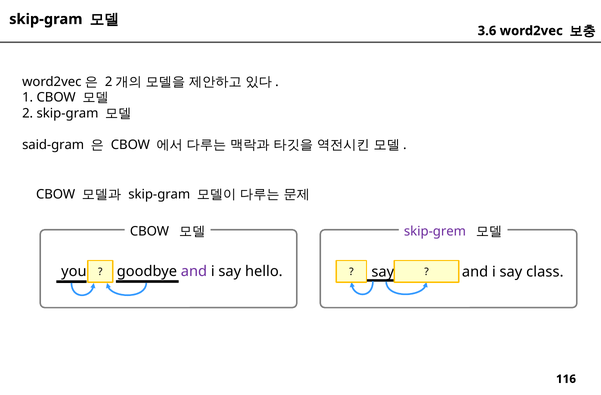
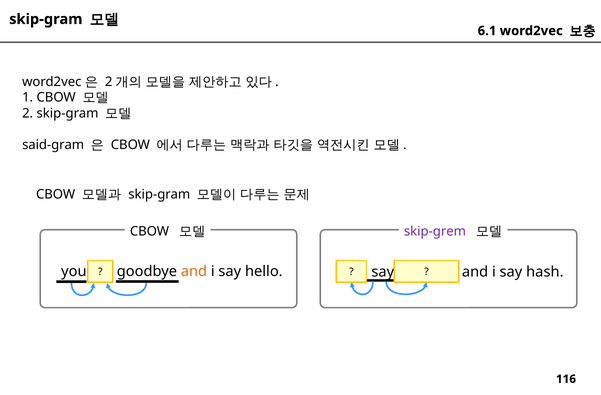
3.6: 3.6 -> 6.1 (487, 31)
and colour: purple -> orange (194, 271)
class: class -> hash (545, 272)
